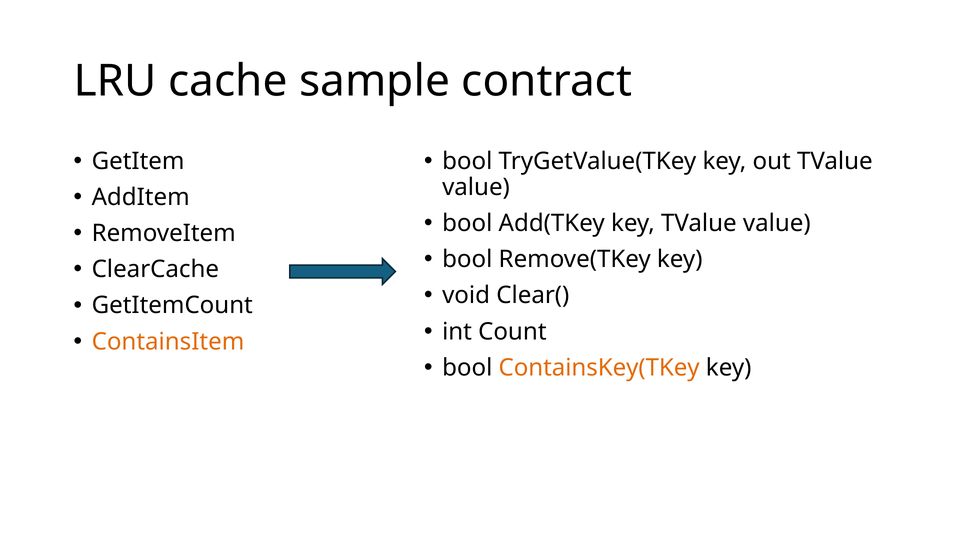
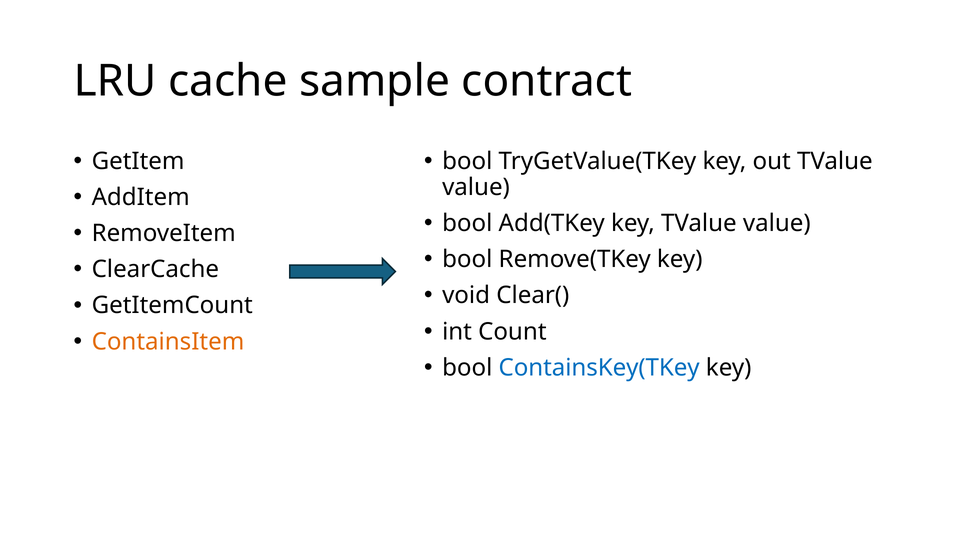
ContainsKey(TKey colour: orange -> blue (599, 368)
